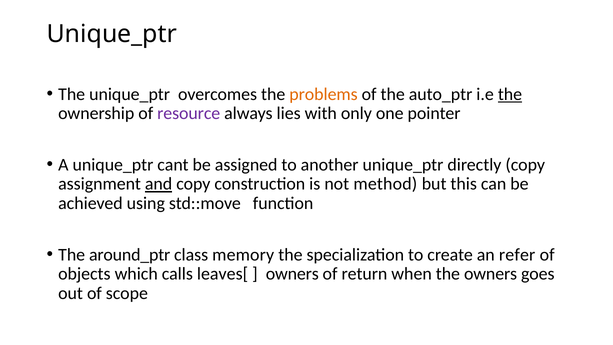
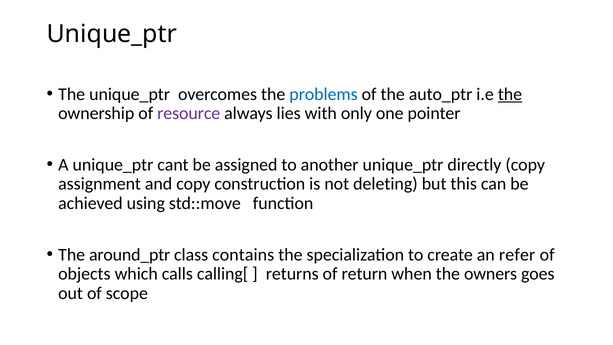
problems colour: orange -> blue (324, 94)
and underline: present -> none (159, 184)
method: method -> deleting (385, 184)
memory: memory -> contains (243, 255)
leaves[: leaves[ -> calling[ (223, 274)
owners: owners -> returns (292, 274)
